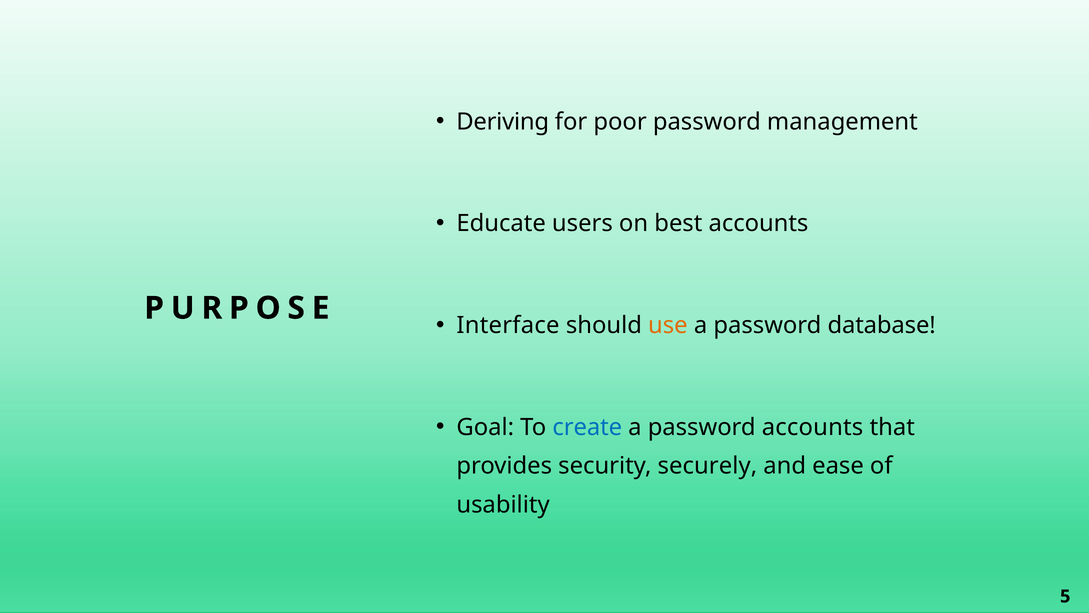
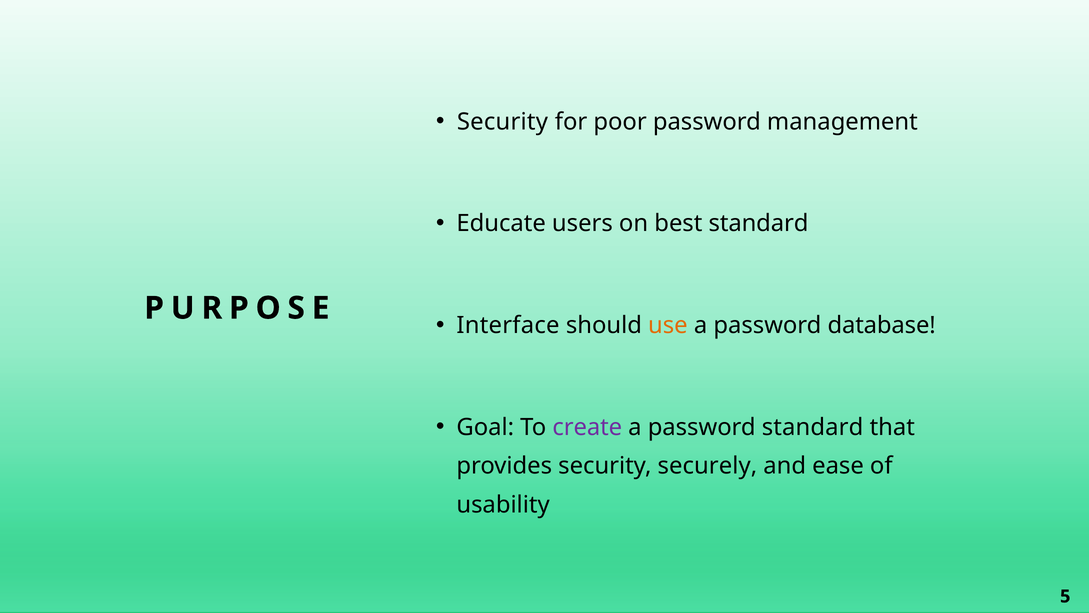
Deriving: Deriving -> Security (502, 122)
best accounts: accounts -> standard (759, 223)
create colour: blue -> purple (587, 427)
password accounts: accounts -> standard (813, 427)
